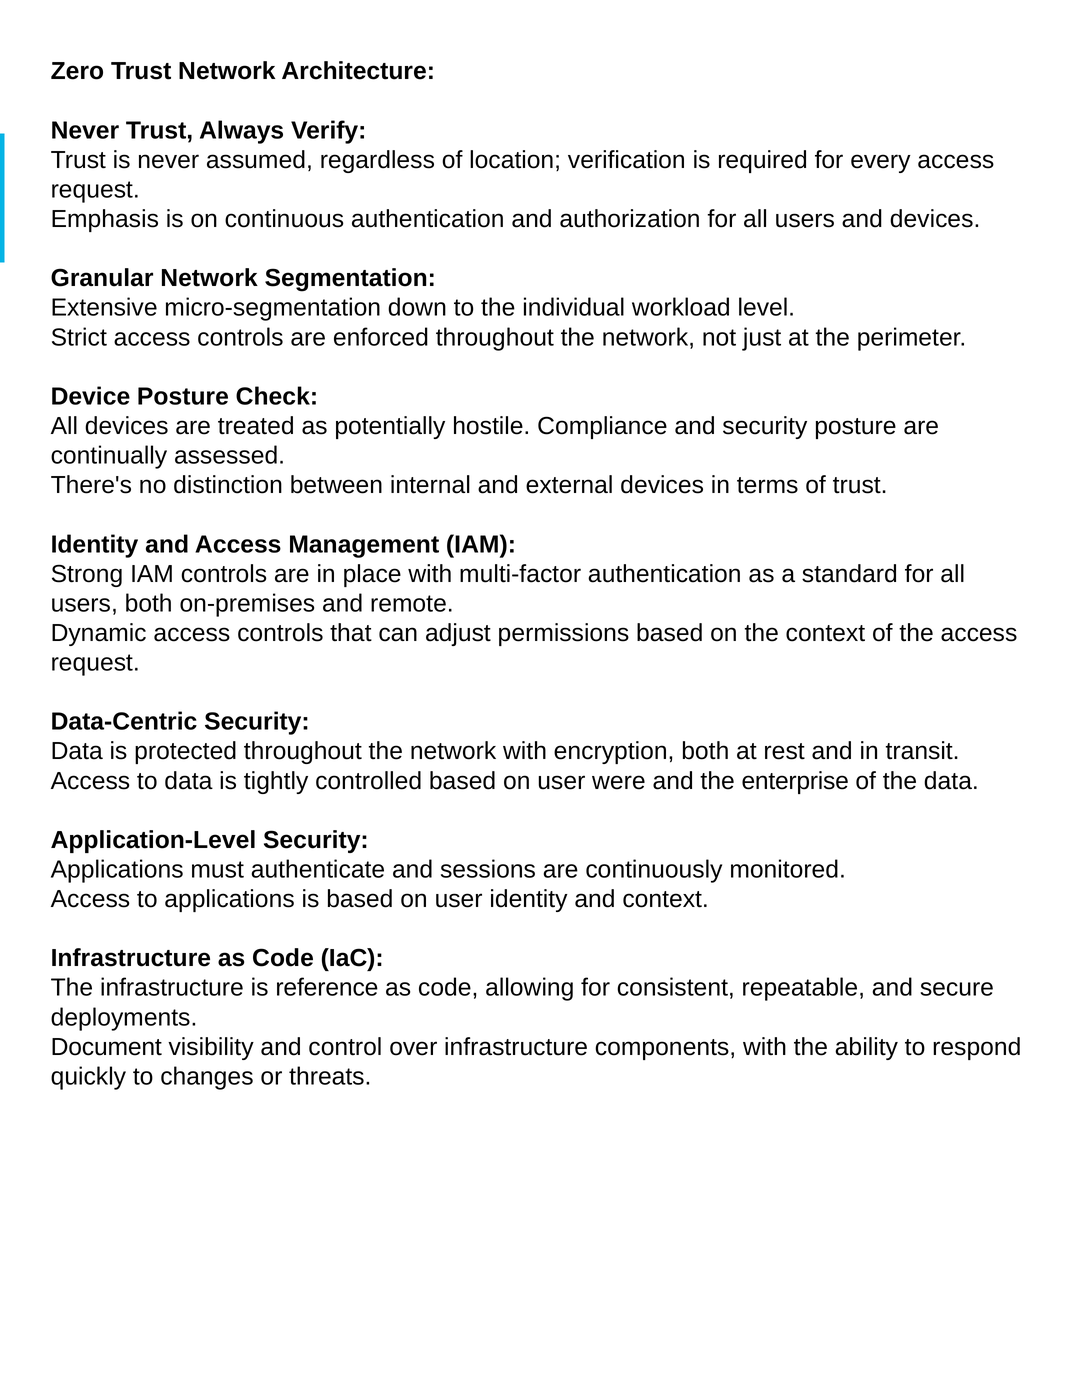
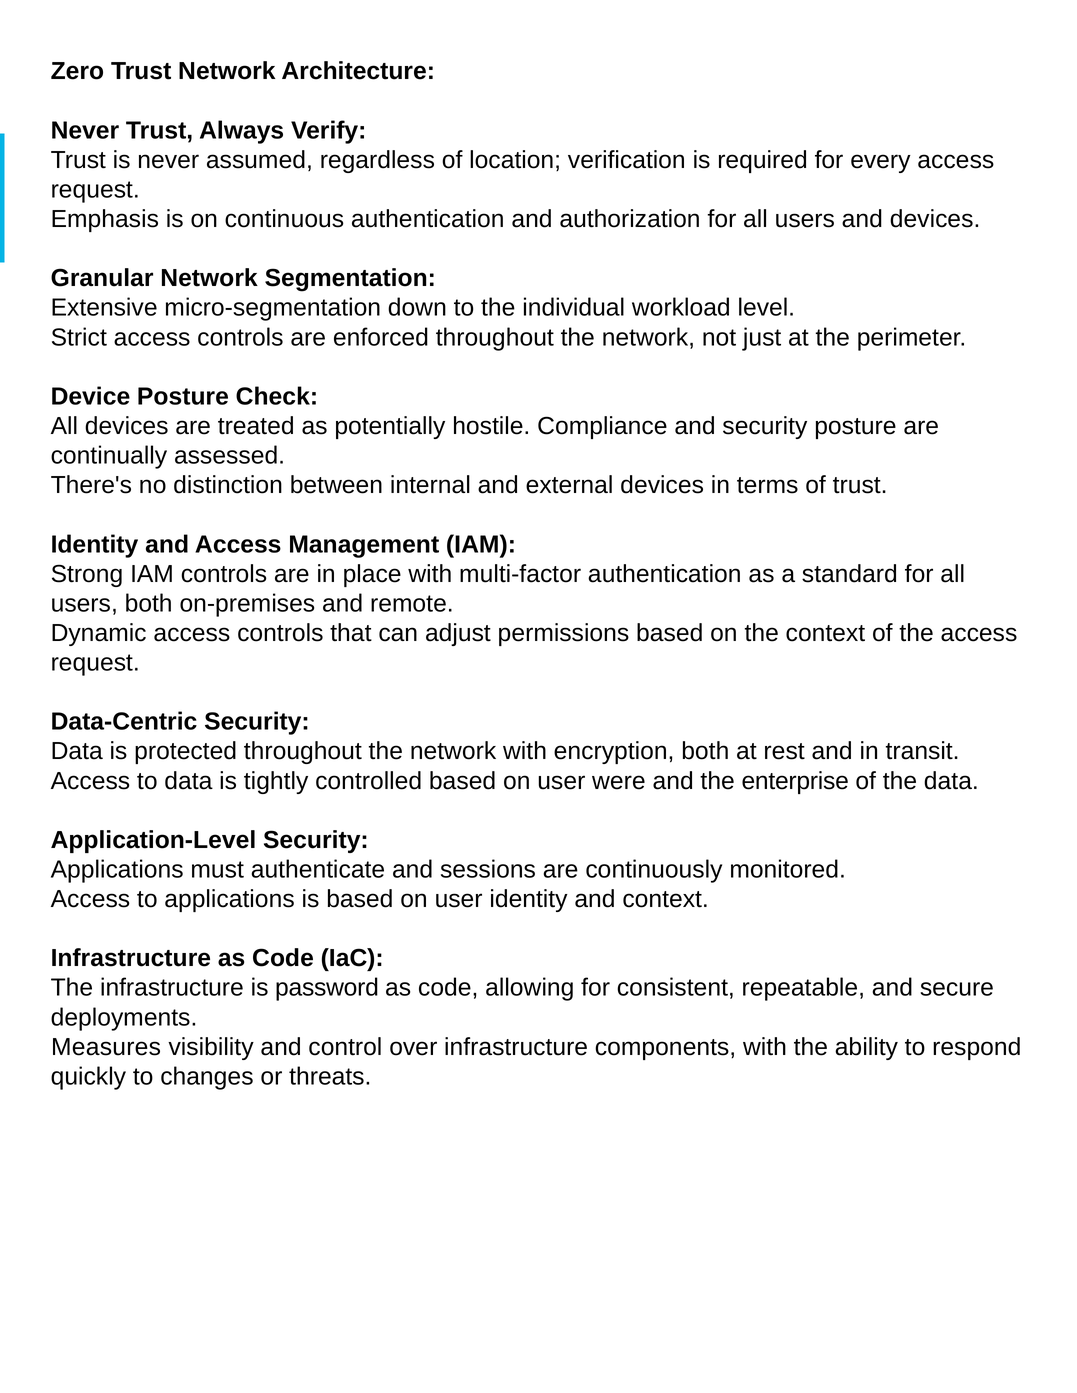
reference: reference -> password (327, 988)
Document: Document -> Measures (106, 1048)
